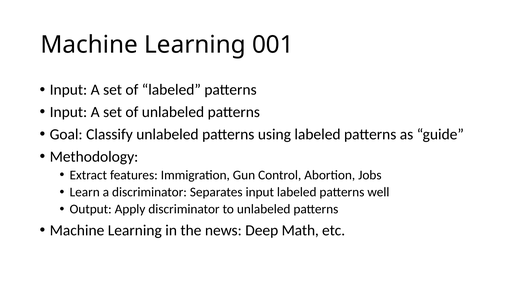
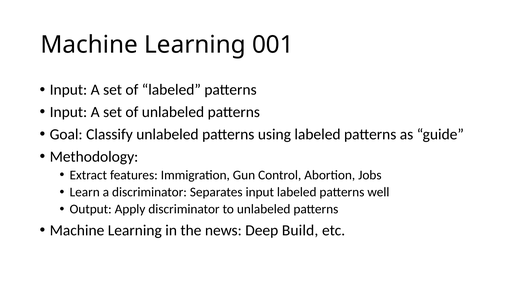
Math: Math -> Build (300, 230)
